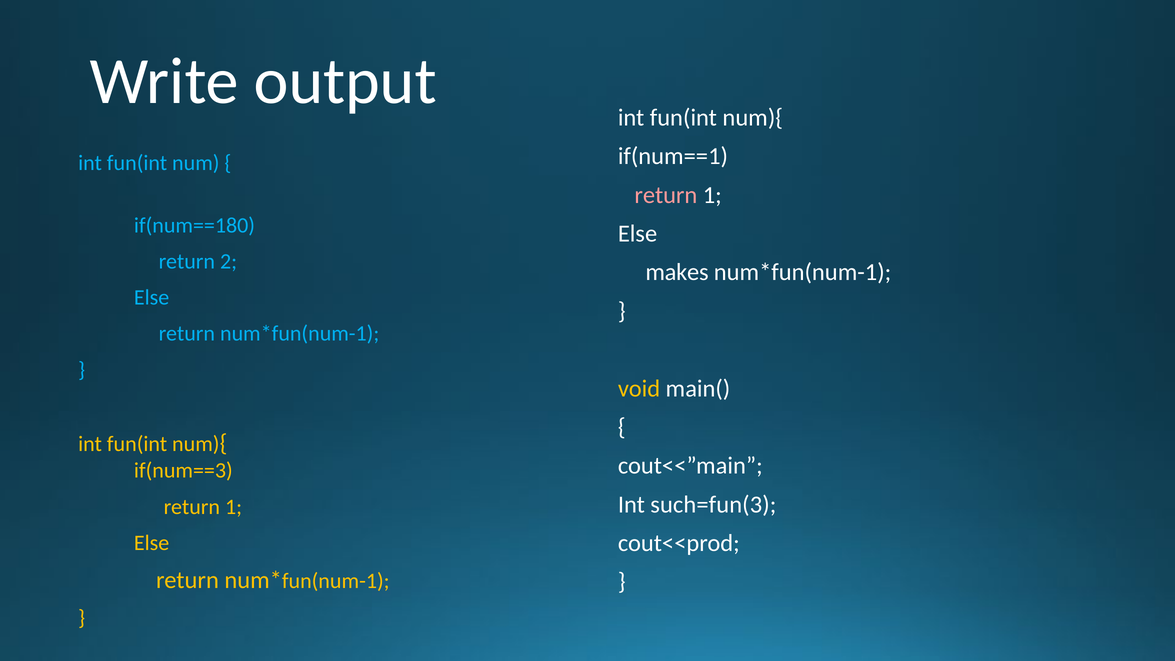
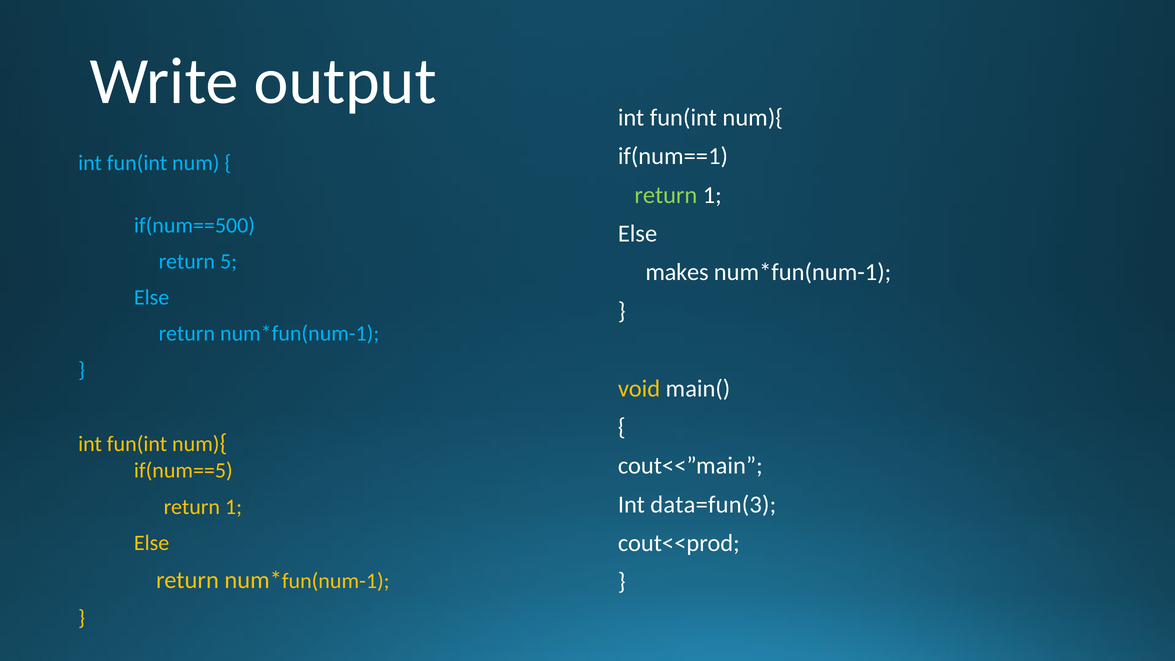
return colour: pink -> light green (666, 195)
if(num==180: if(num==180 -> if(num==500 (194, 226)
2: 2 -> 5 (229, 262)
if(num==3: if(num==3 -> if(num==5 (183, 470)
such=fun(3: such=fun(3 -> data=fun(3 (713, 504)
